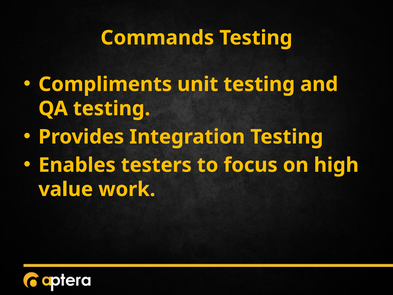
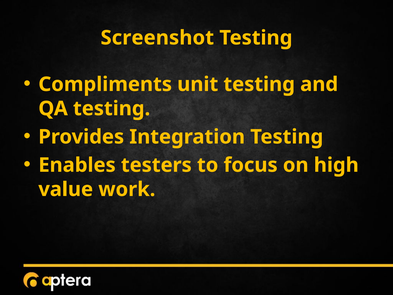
Commands: Commands -> Screenshot (157, 38)
